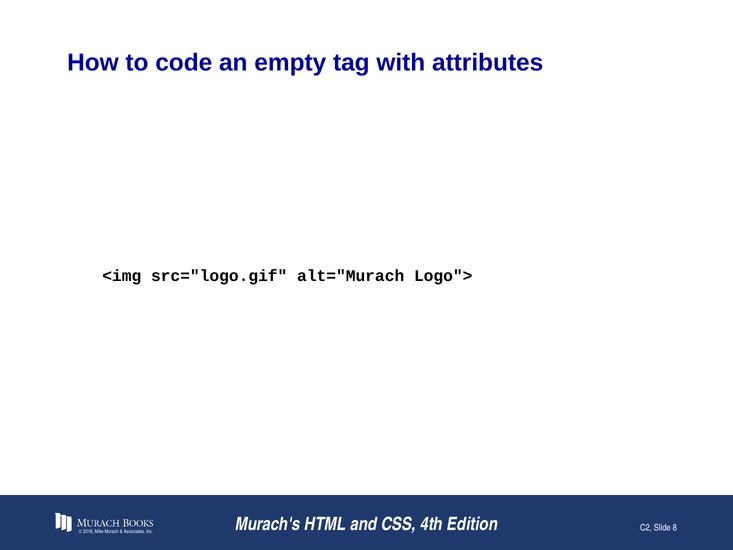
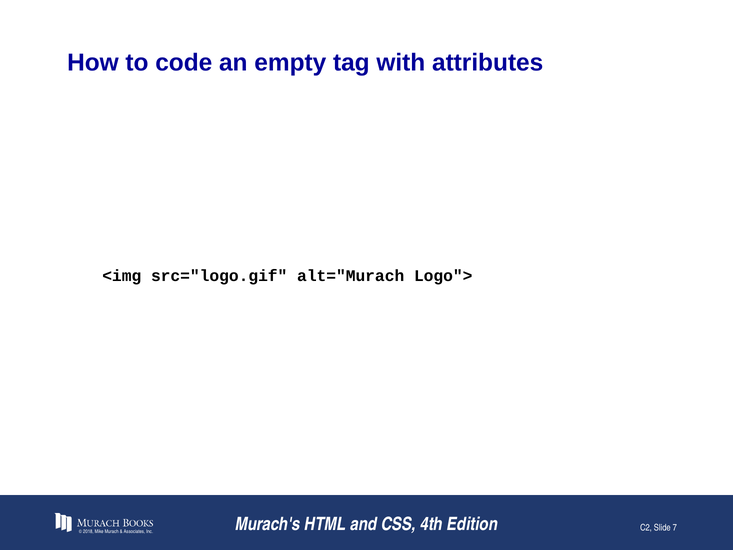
8: 8 -> 7 (675, 527)
